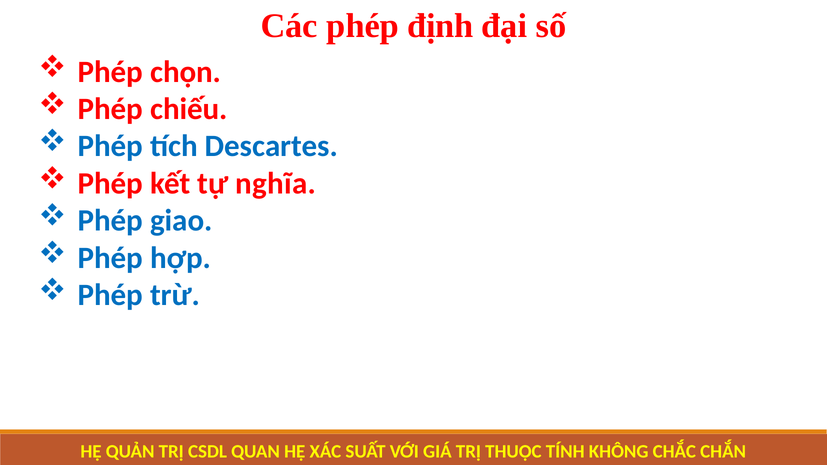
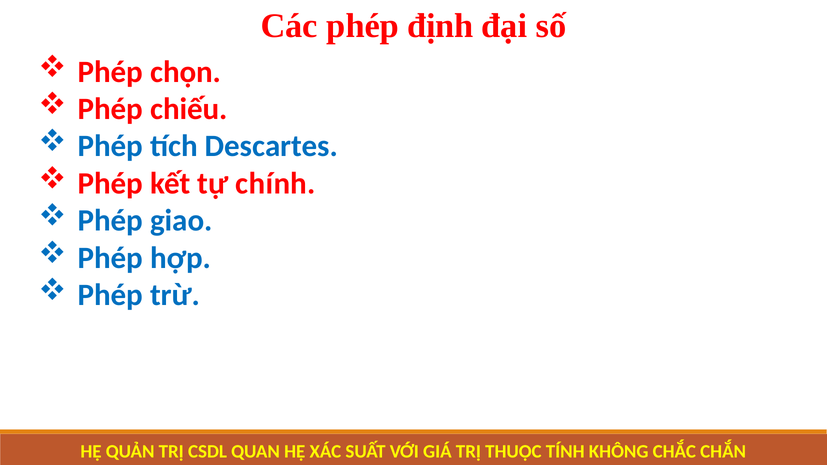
nghĩa: nghĩa -> chính (276, 183)
